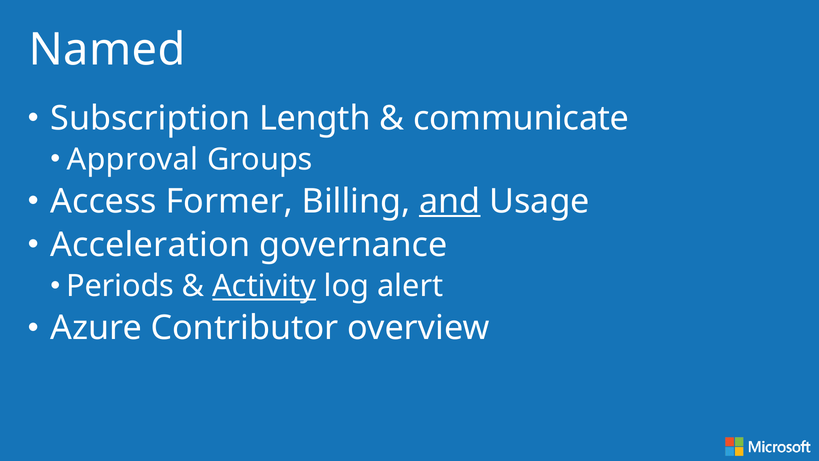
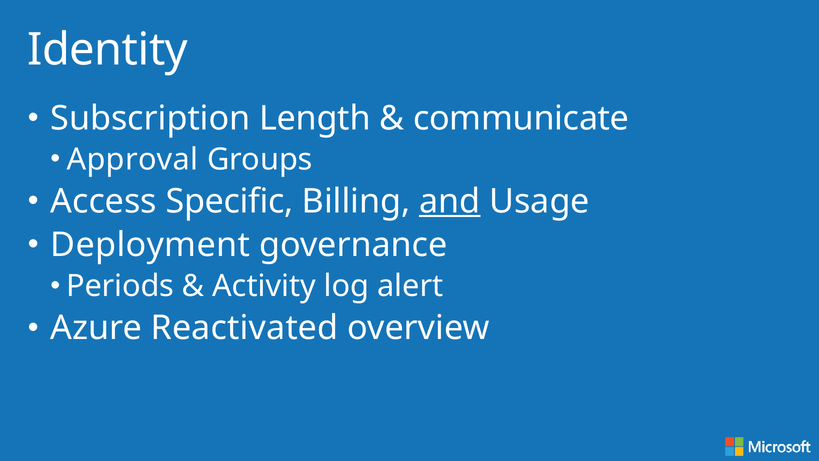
Named: Named -> Identity (108, 50)
Former: Former -> Specific (229, 201)
Acceleration: Acceleration -> Deployment (150, 245)
Activity underline: present -> none (264, 286)
Contributor: Contributor -> Reactivated (245, 328)
